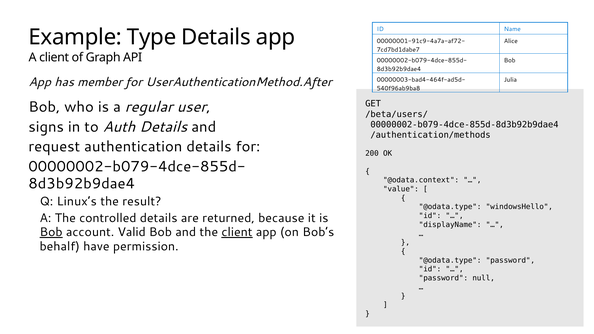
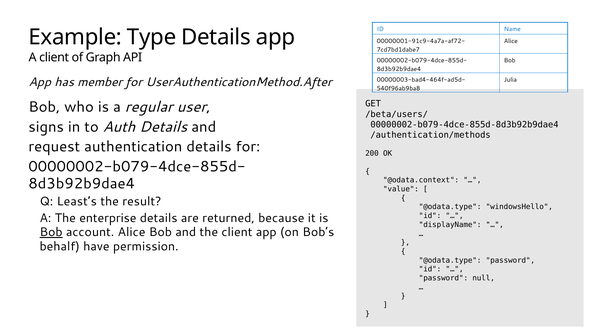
Linux’s: Linux’s -> Least’s (77, 202)
controlled: controlled -> enterprise (108, 218)
account Valid: Valid -> Alice (132, 232)
client underline: present -> none (237, 232)
